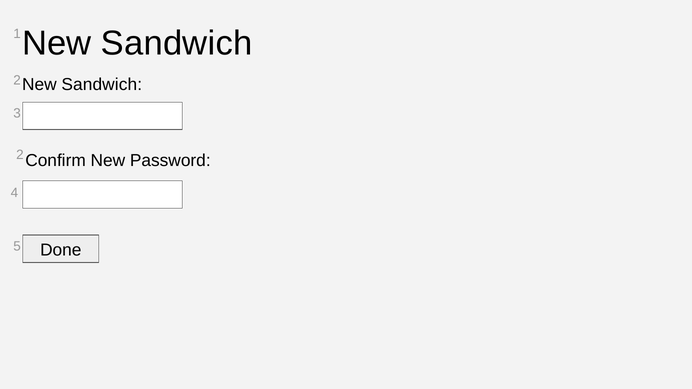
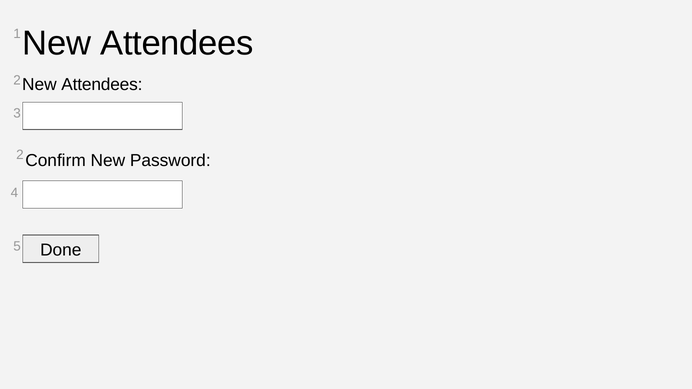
Sandwich: Sandwich -> Attendees (177, 44)
Sandwich: Sandwich -> Attendees (102, 85)
